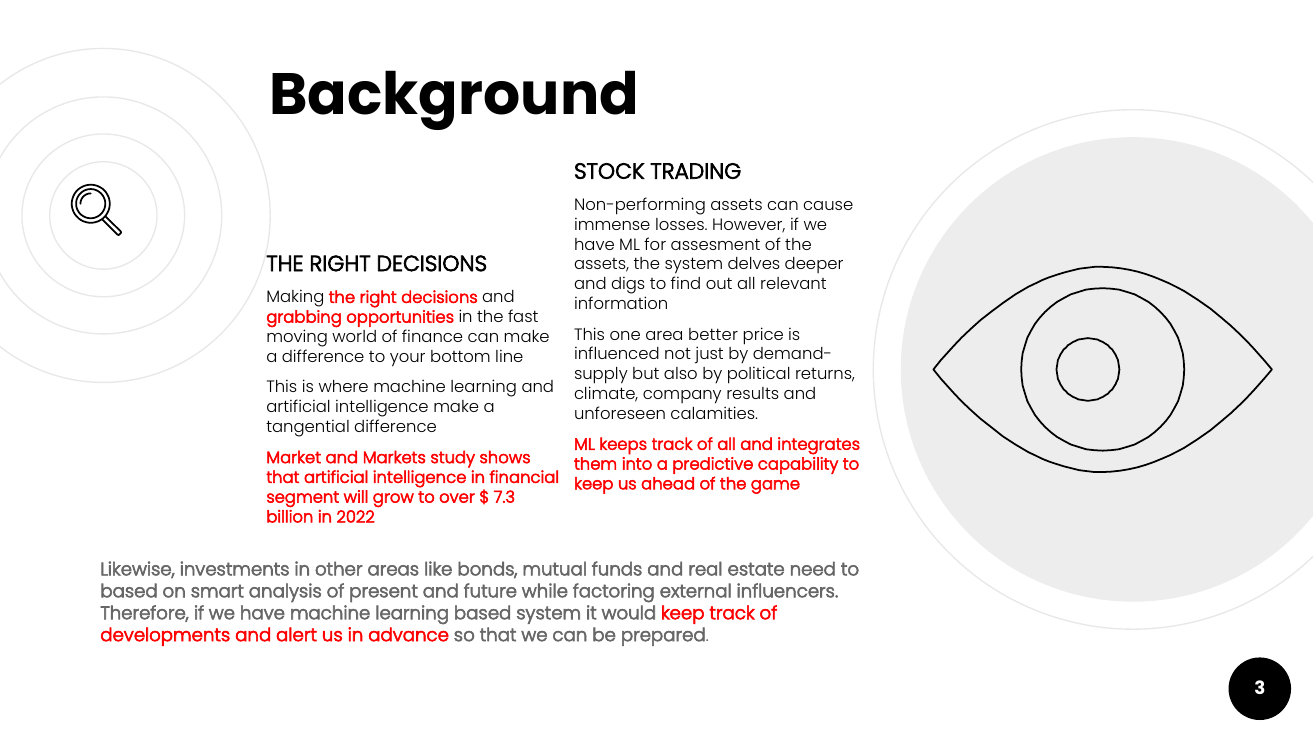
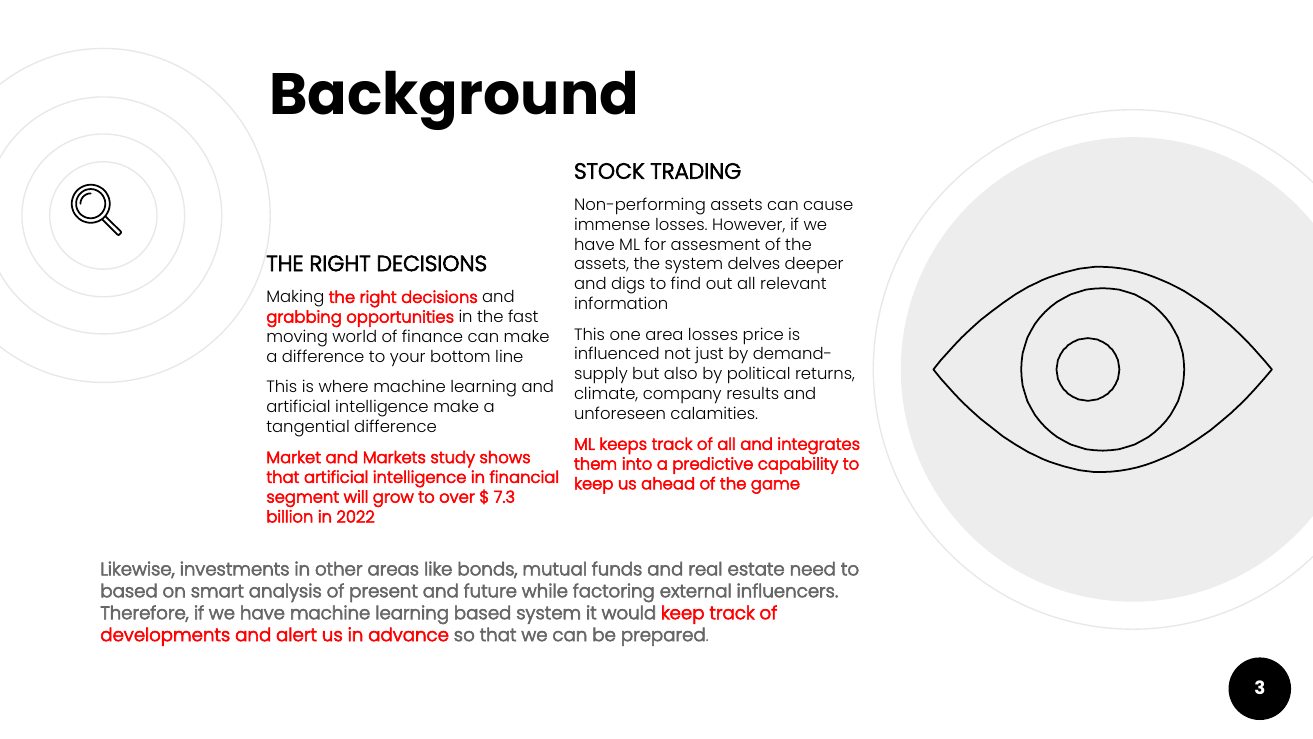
area better: better -> losses (713, 334)
